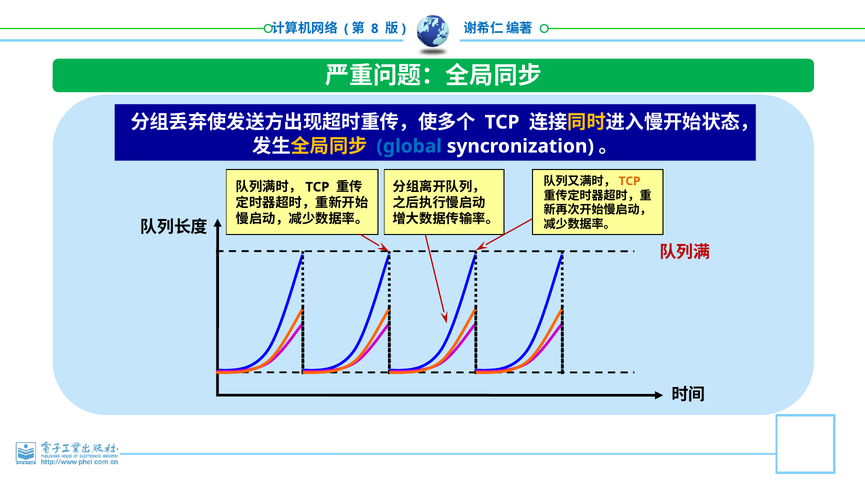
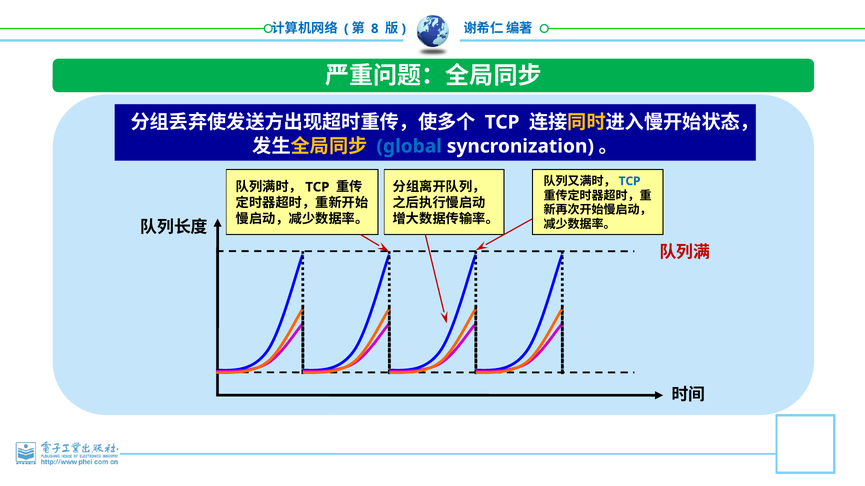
TCP colour: orange -> blue (630, 181)
